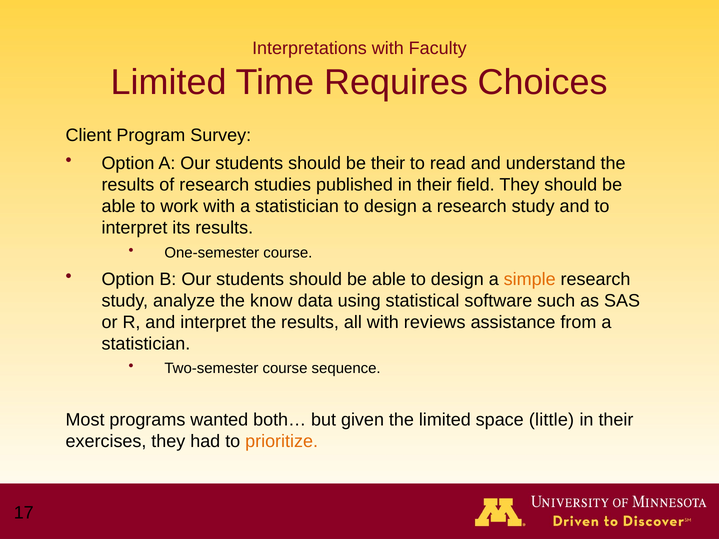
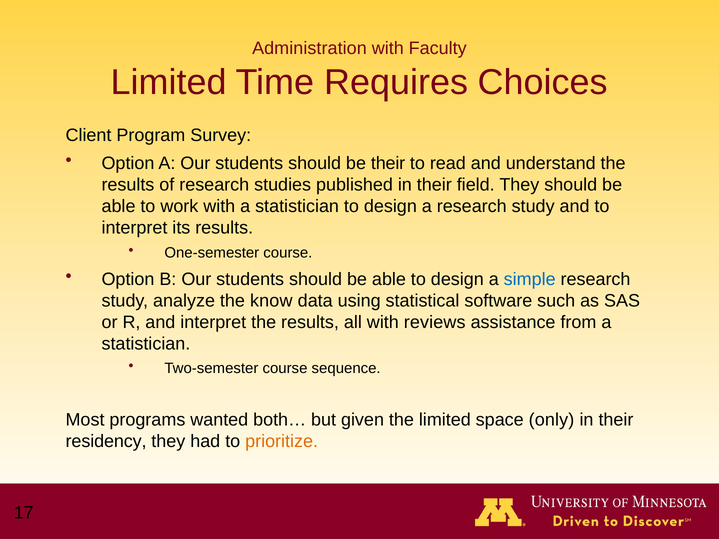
Interpretations: Interpretations -> Administration (309, 49)
simple colour: orange -> blue (530, 279)
little: little -> only (552, 420)
exercises: exercises -> residency (106, 441)
